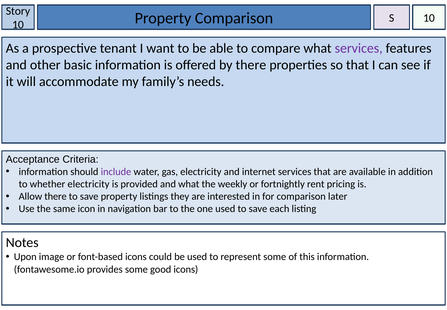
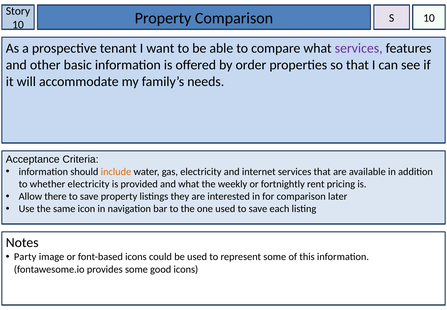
by there: there -> order (251, 65)
include colour: purple -> orange (116, 171)
Upon: Upon -> Party (25, 256)
